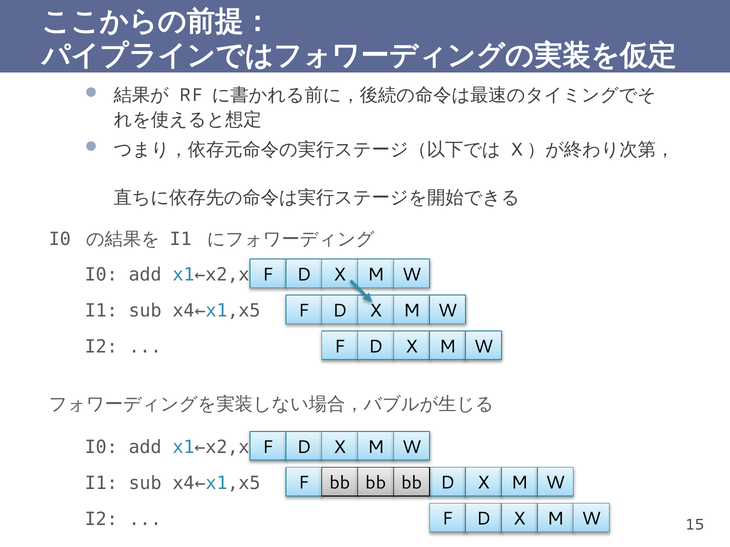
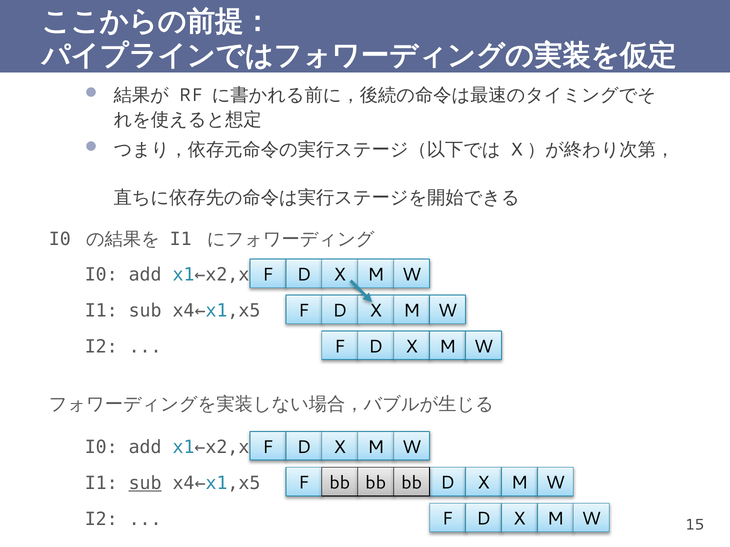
sub underline: none -> present (145, 484)
